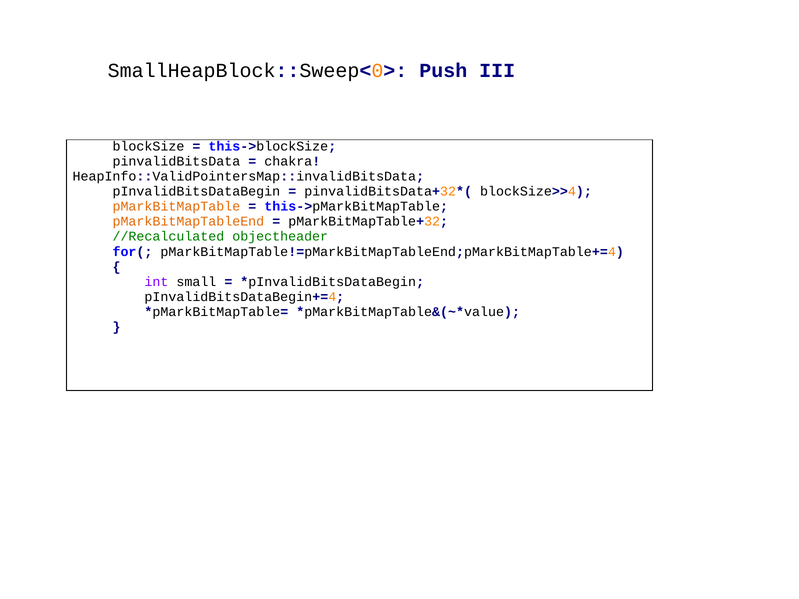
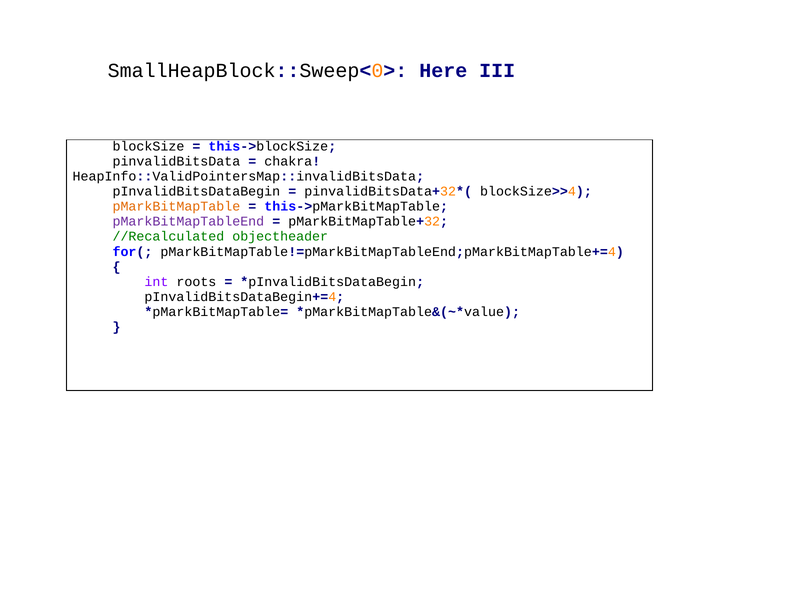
Push: Push -> Here (443, 71)
pMarkBitMapTableEnd colour: orange -> purple (188, 222)
small: small -> roots (196, 282)
